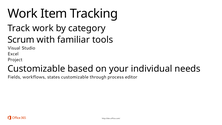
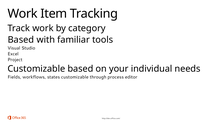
Scrum: Scrum -> Based (21, 40)
